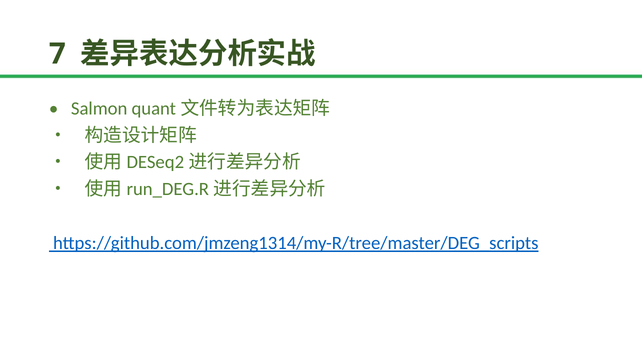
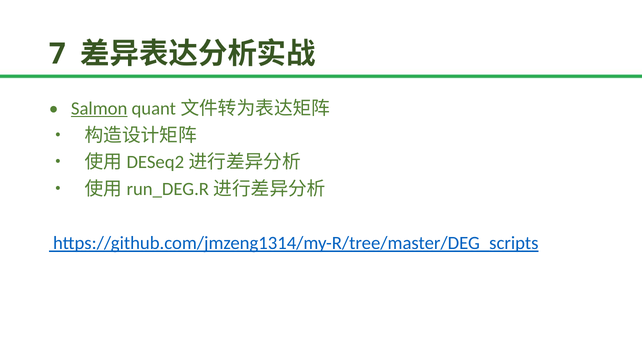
Salmon underline: none -> present (99, 109)
